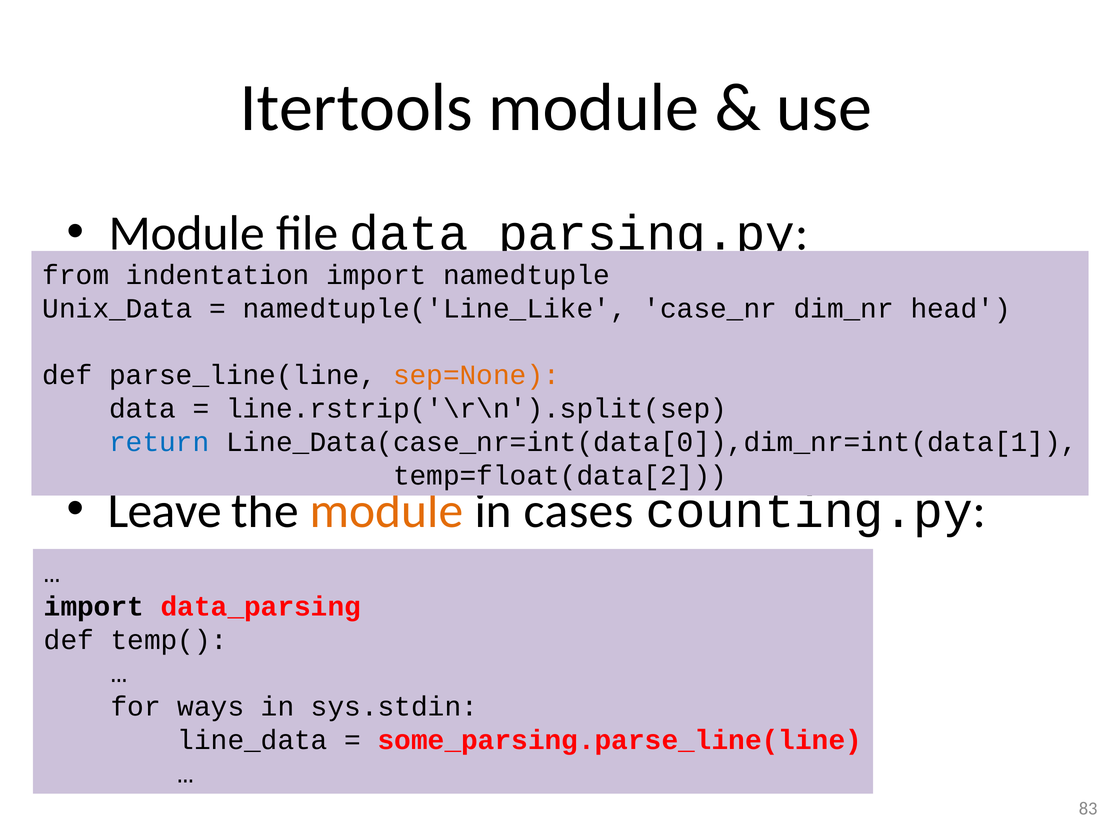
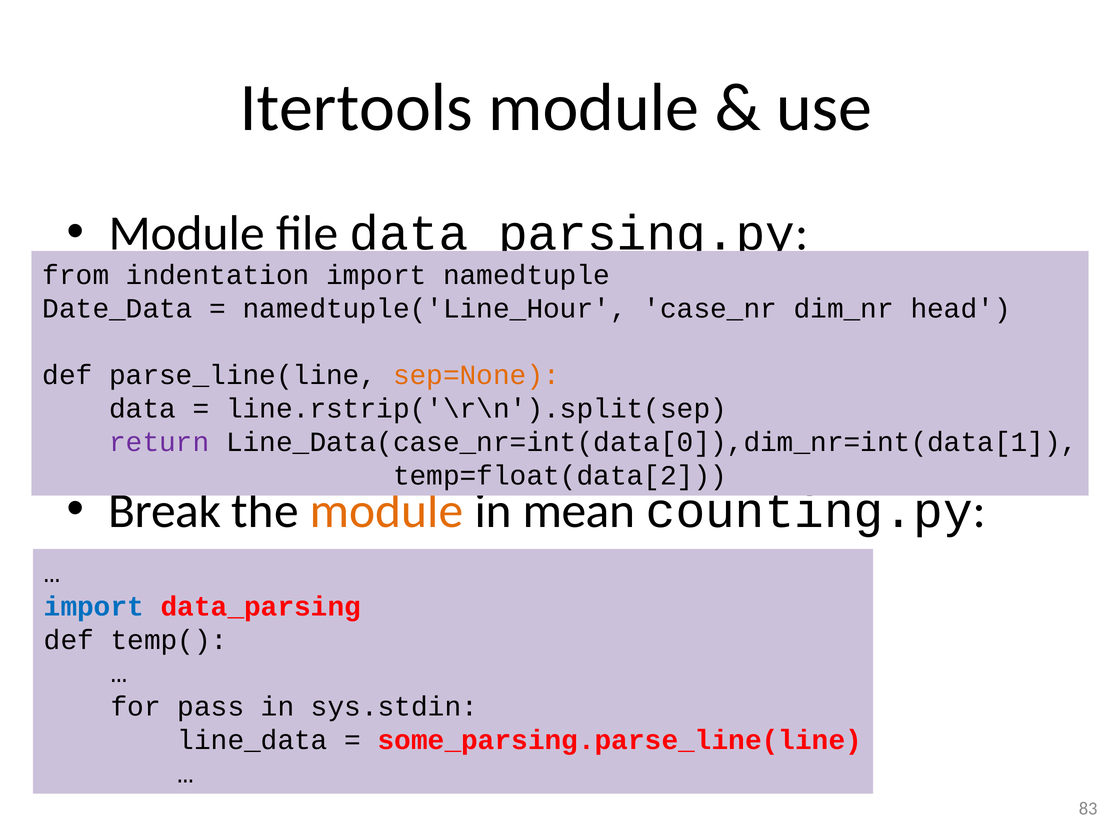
Unix_Data: Unix_Data -> Date_Data (118, 308)
namedtuple('Line_Like: namedtuple('Line_Like -> namedtuple('Line_Hour (435, 308)
return colour: blue -> purple (159, 442)
Leave: Leave -> Break (165, 511)
cases: cases -> mean (579, 511)
import colour: black -> blue (94, 606)
ways: ways -> pass (211, 706)
